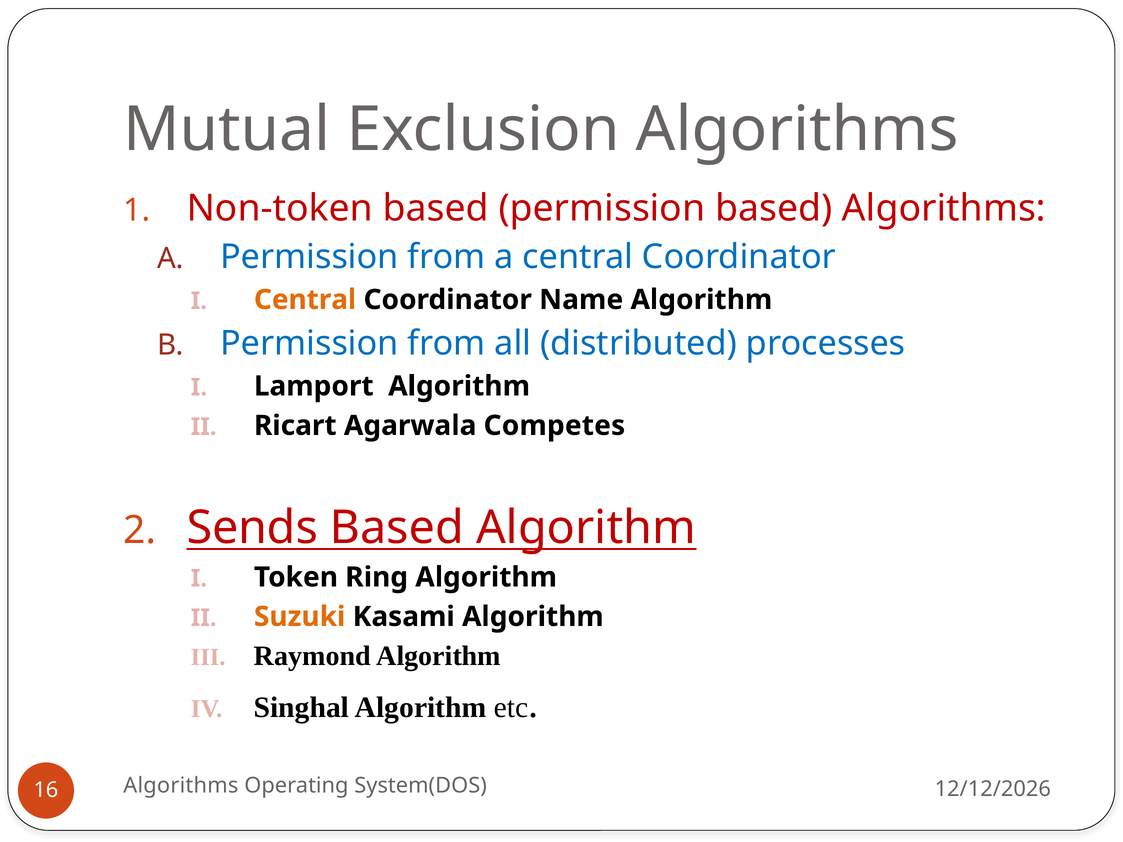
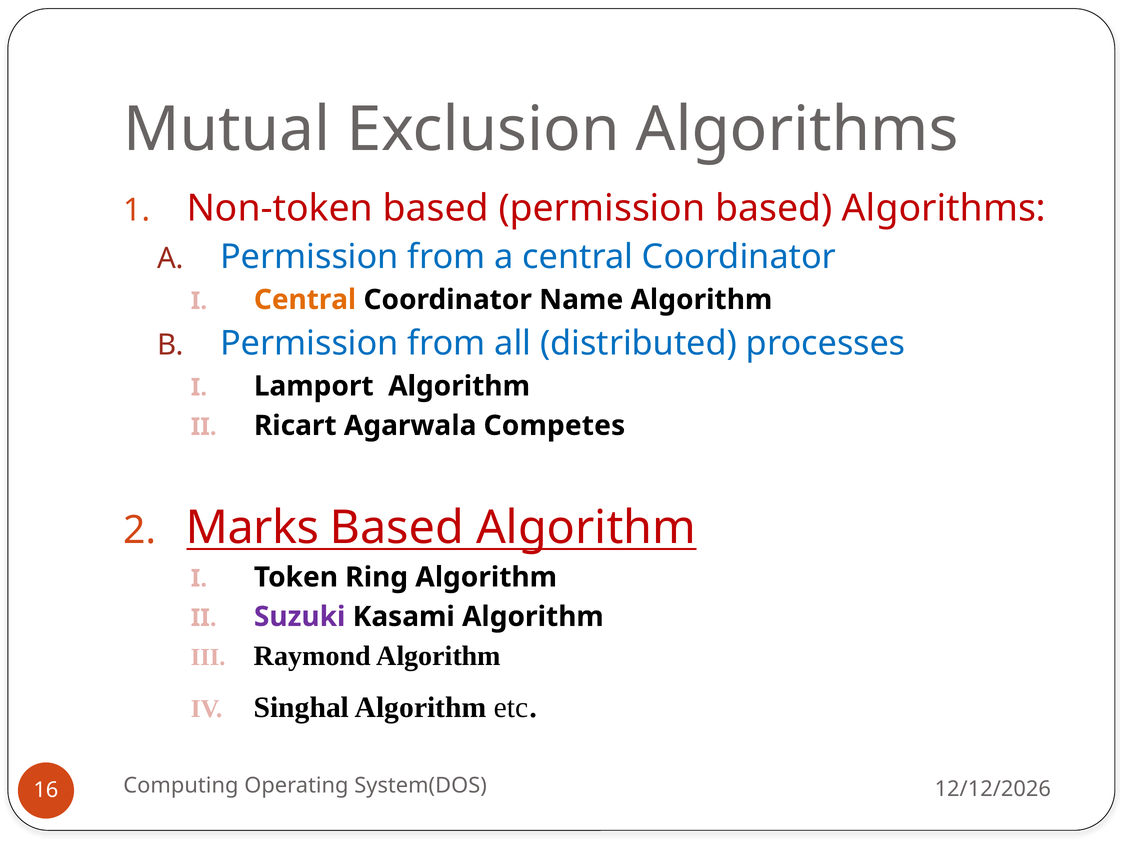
Sends: Sends -> Marks (252, 528)
Suzuki colour: orange -> purple (300, 617)
Algorithms: Algorithms -> Computing (181, 786)
